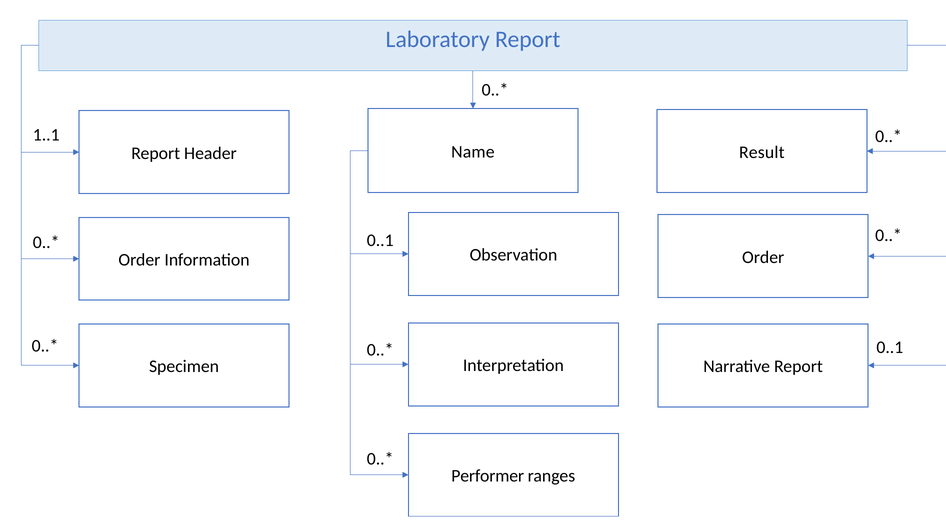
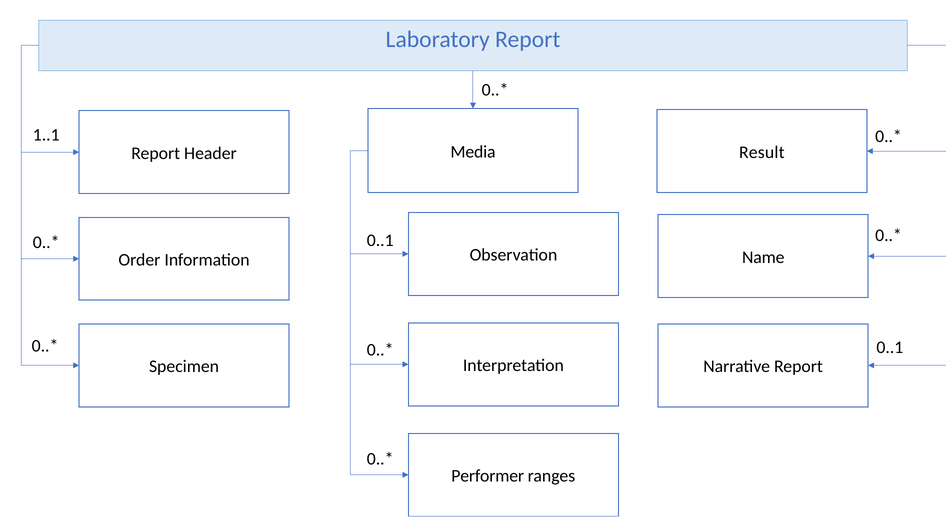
Name: Name -> Media (473, 152)
Order: Order -> Name (763, 257)
